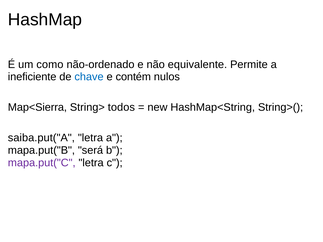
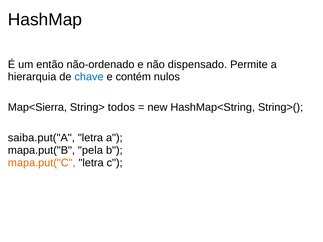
como: como -> então (50, 64)
equivalente: equivalente -> dispensado (197, 64)
ineficiente: ineficiente -> hierarquia (32, 77)
será: será -> pela (90, 150)
mapa.put("C colour: purple -> orange (42, 163)
